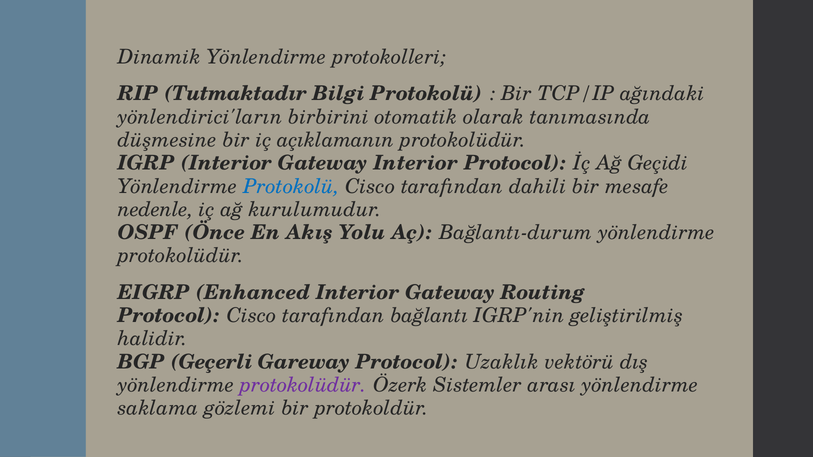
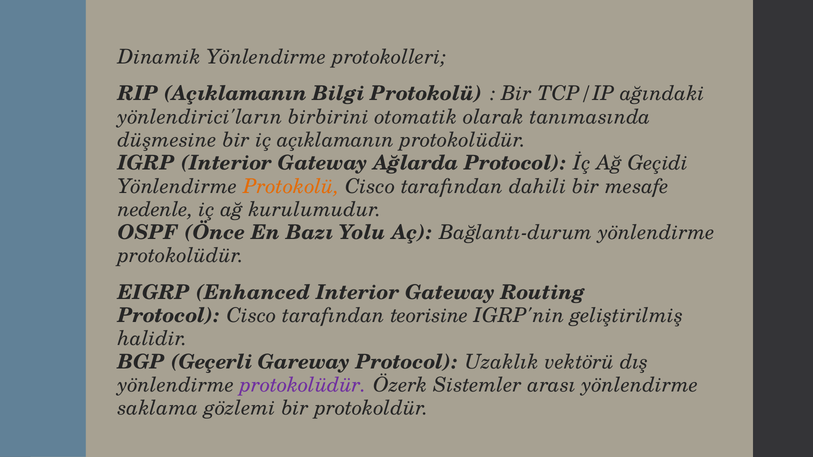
RIP Tutmaktadır: Tutmaktadır -> Açıklamanın (235, 94)
Gateway Interior: Interior -> Ağlarda (416, 163)
Protokolü colour: blue -> orange (291, 186)
Akış: Akış -> Bazı (310, 233)
bağlantı: bağlantı -> teorisine (429, 316)
